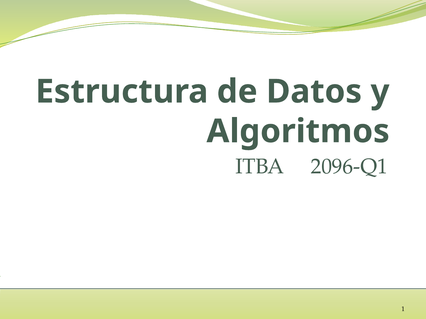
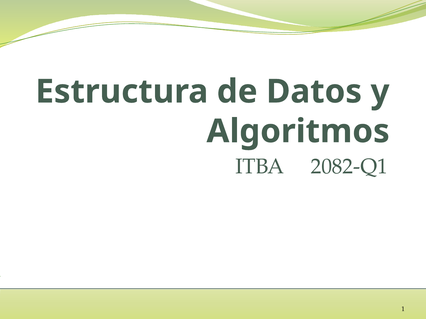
2096-Q1: 2096-Q1 -> 2082-Q1 (349, 167)
